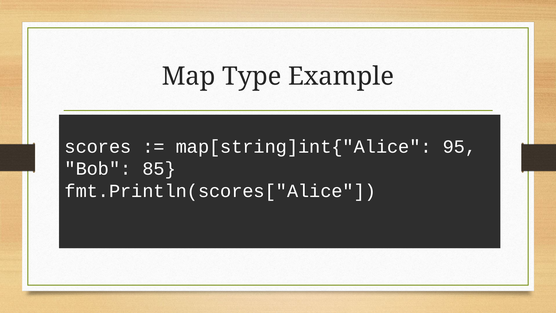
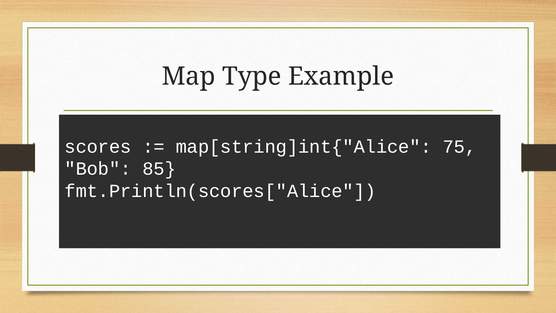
95: 95 -> 75 (459, 146)
